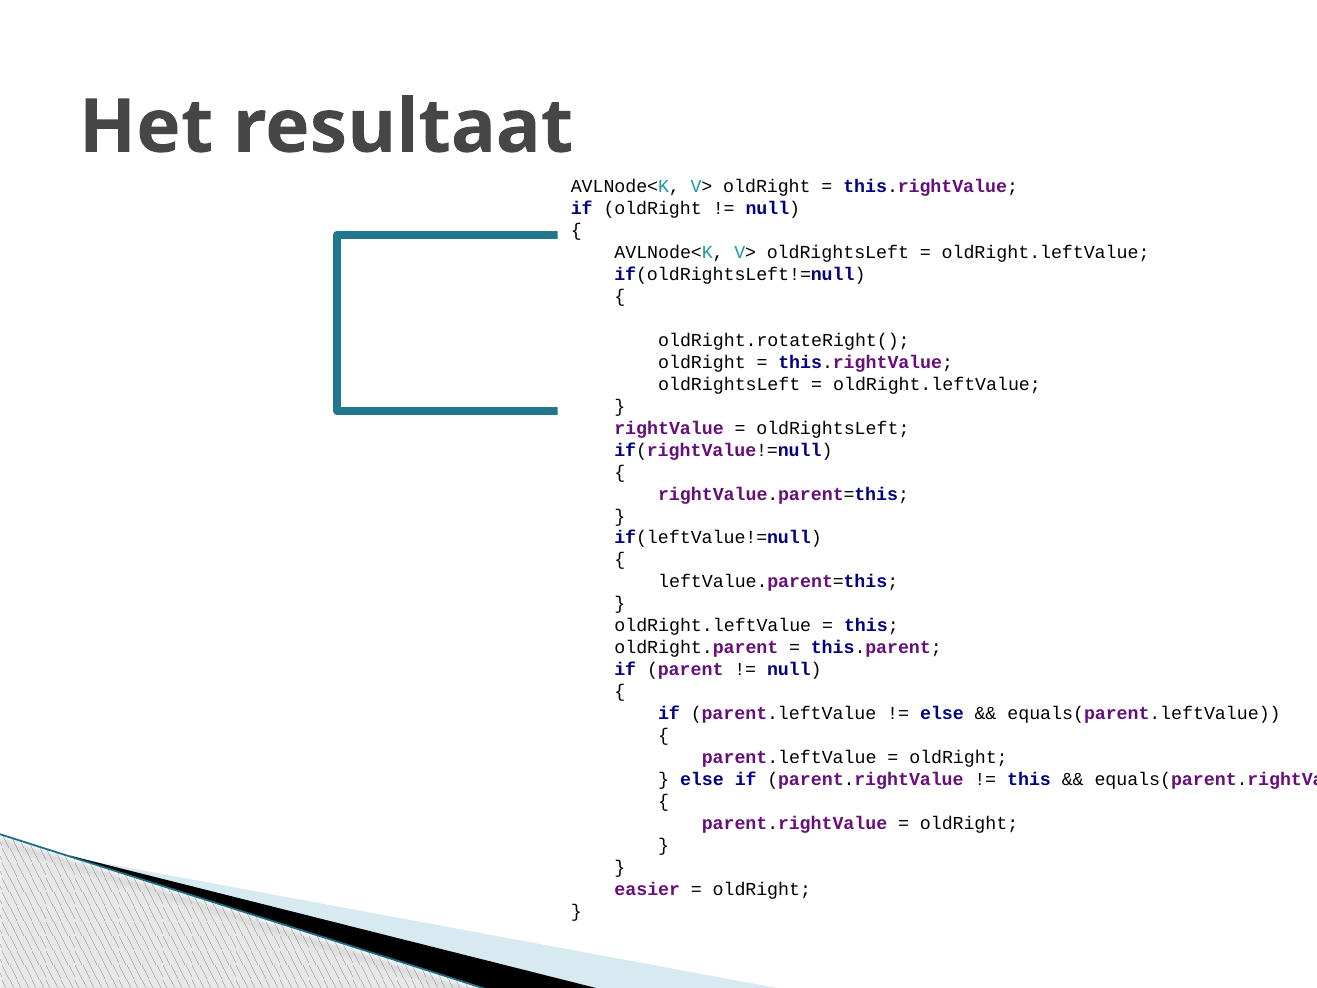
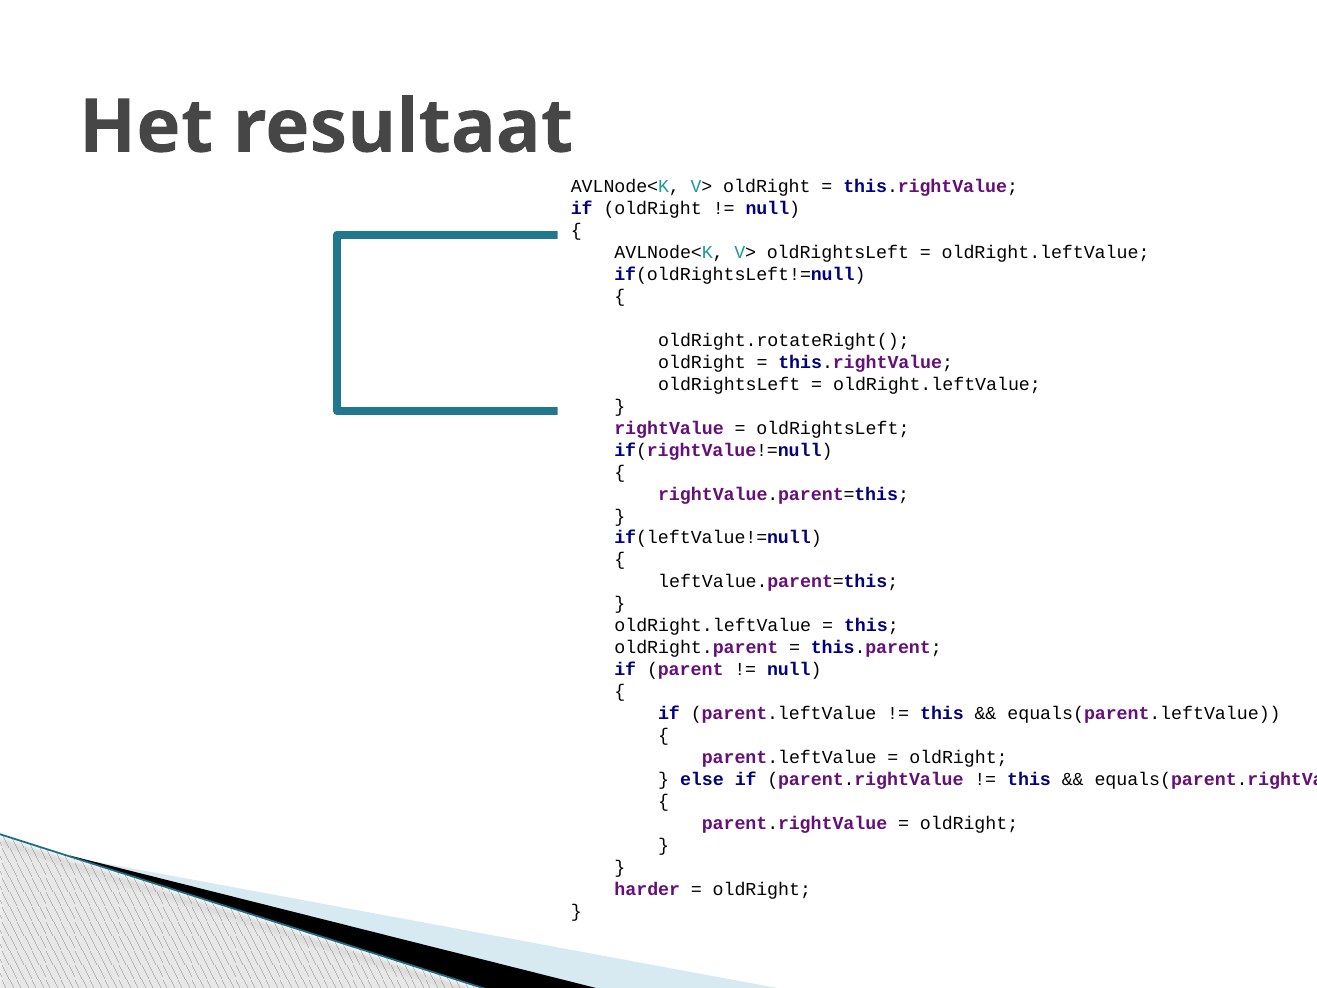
else: else -> this (942, 714)
easier: easier -> harder (647, 890)
